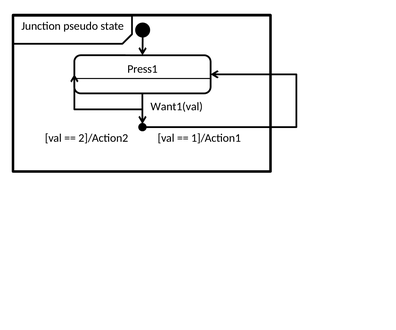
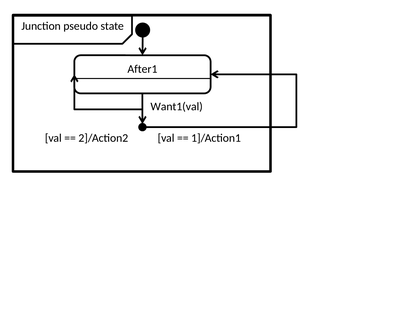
Press1: Press1 -> After1 (142, 69)
